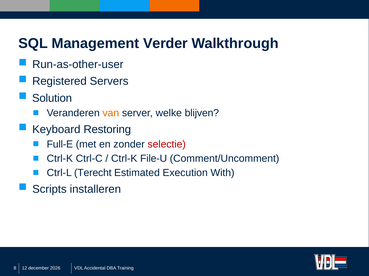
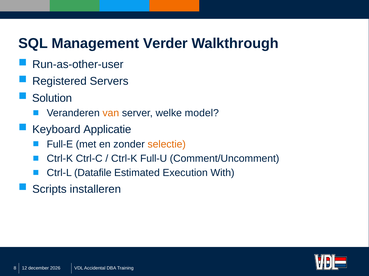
blijven: blijven -> model (202, 113)
Restoring: Restoring -> Applicatie (107, 130)
selectie colour: red -> orange (167, 145)
File-U: File-U -> Full-U (154, 159)
Terecht: Terecht -> Datafile (93, 173)
